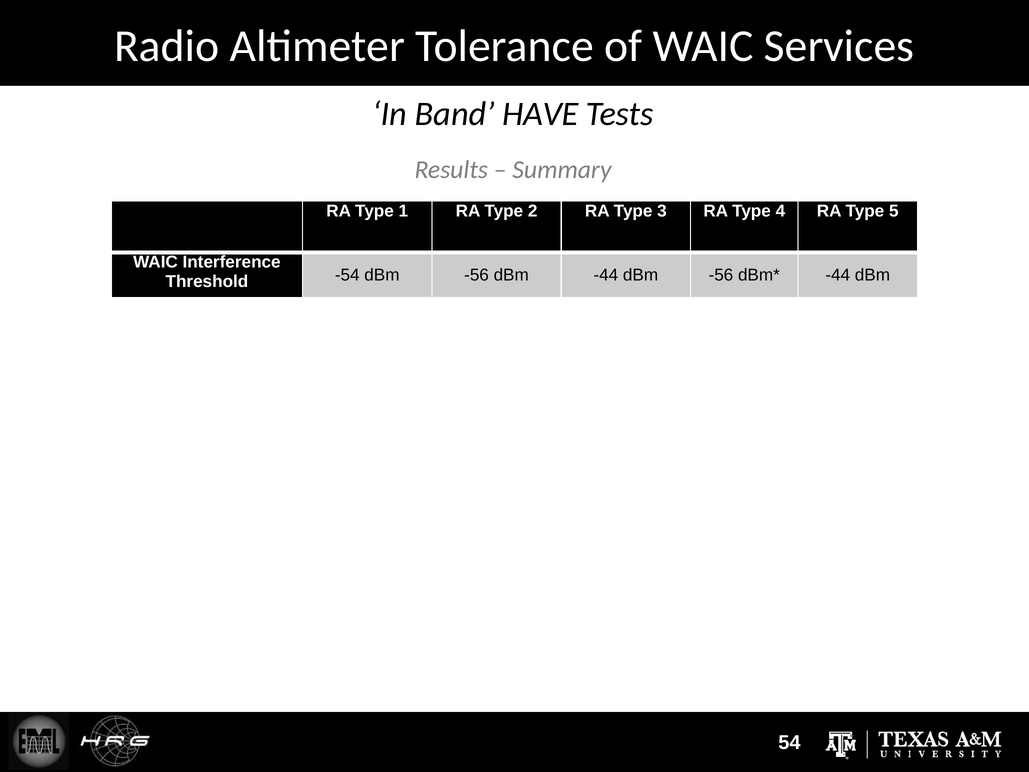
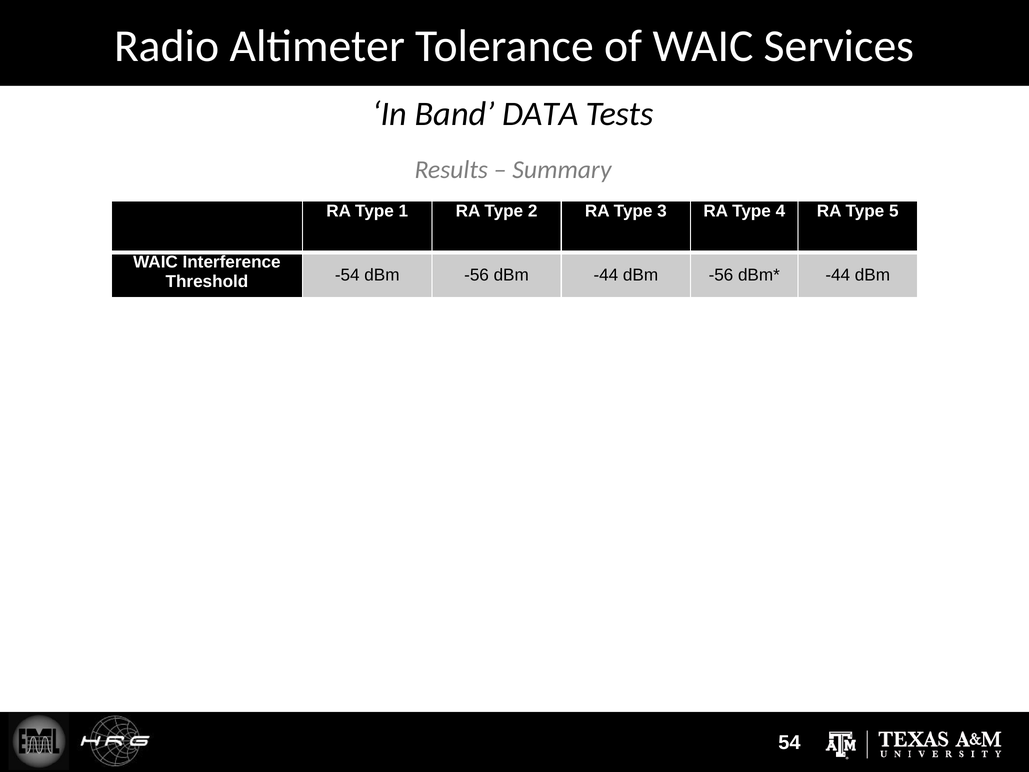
HAVE: HAVE -> DATA (540, 114)
